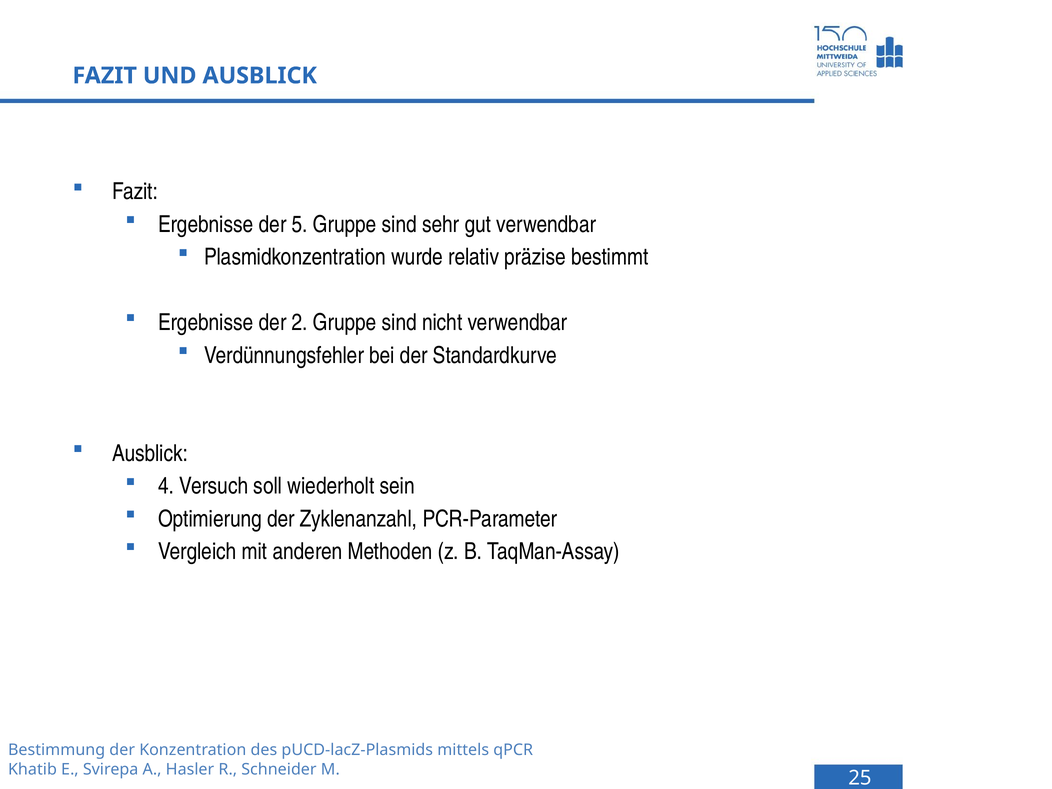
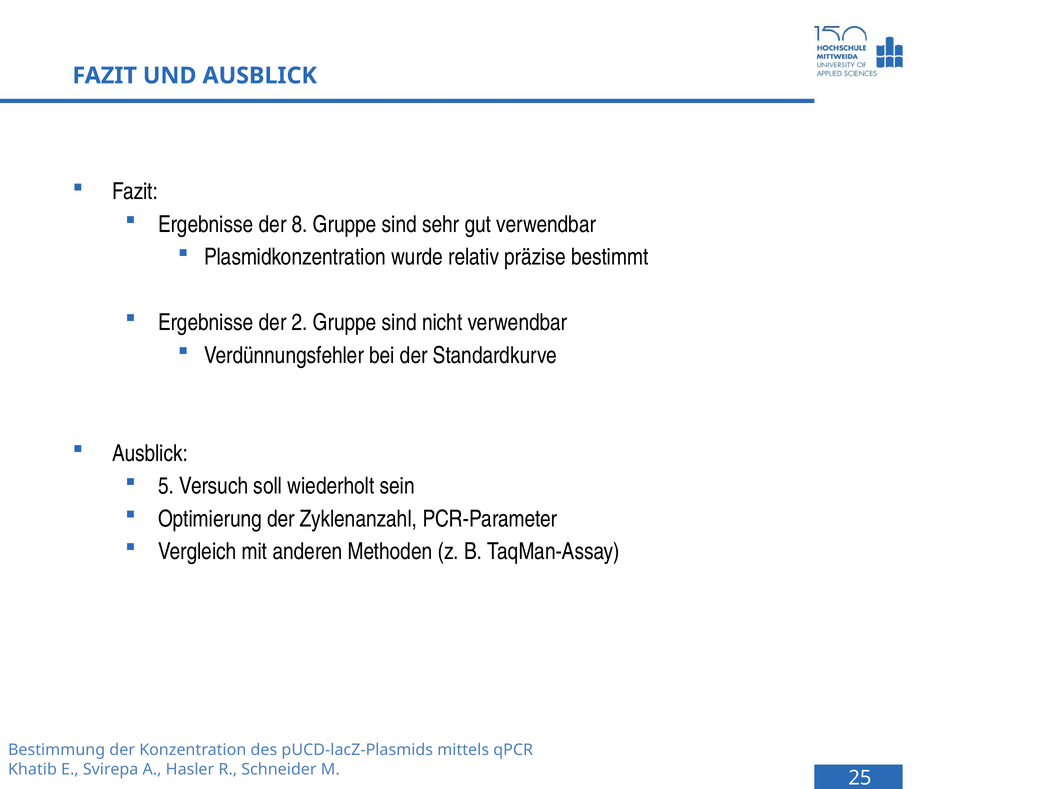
5: 5 -> 8 (300, 224)
4: 4 -> 5 (166, 486)
